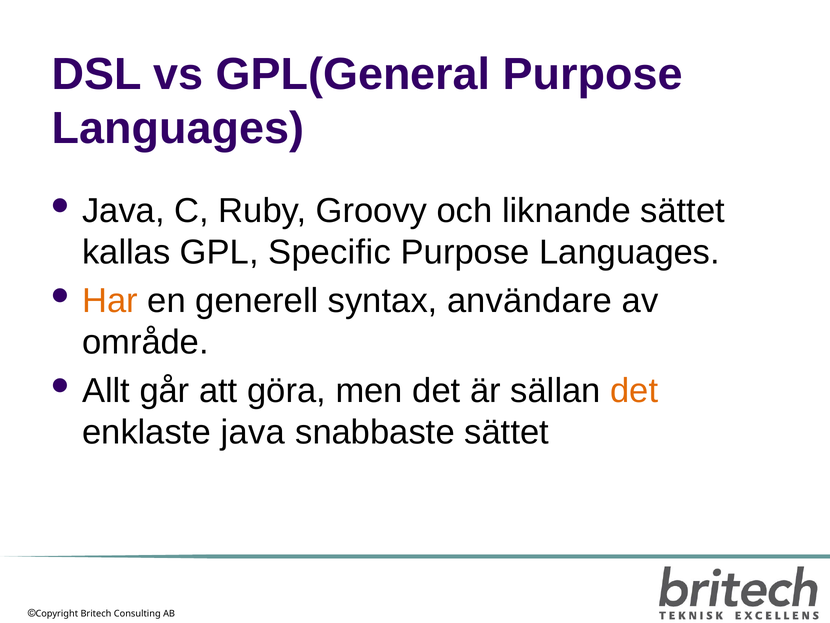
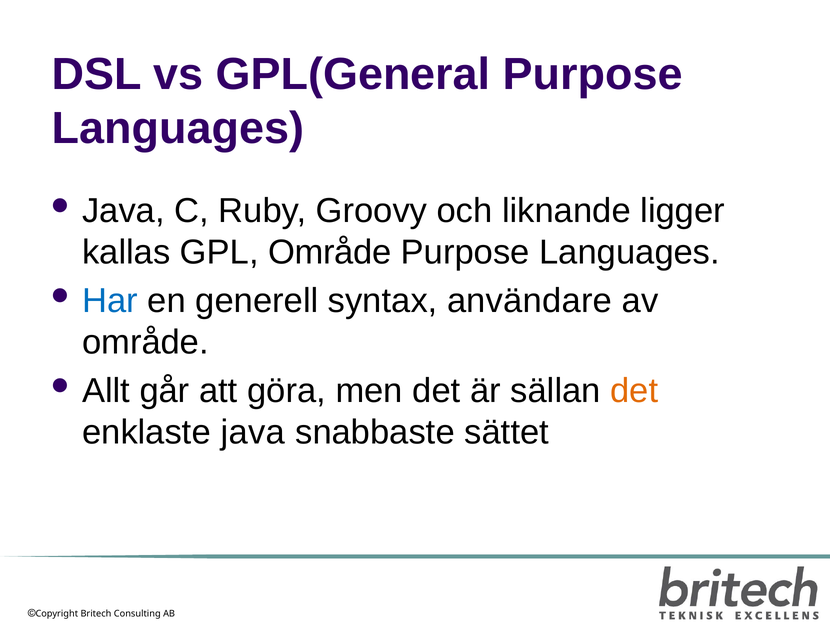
liknande sättet: sättet -> ligger (683, 211)
GPL Specific: Specific -> Område (330, 252)
Har colour: orange -> blue (110, 301)
